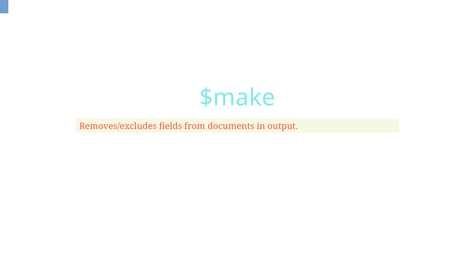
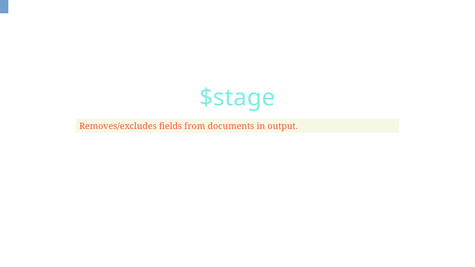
$make: $make -> $stage (237, 98)
